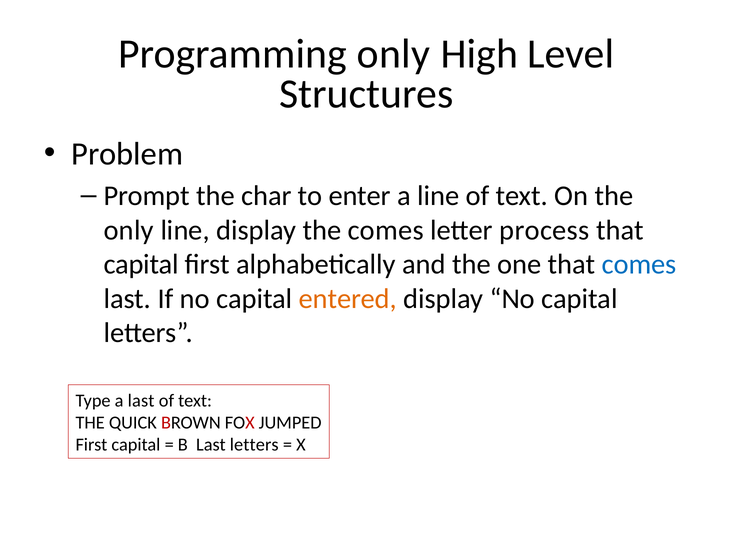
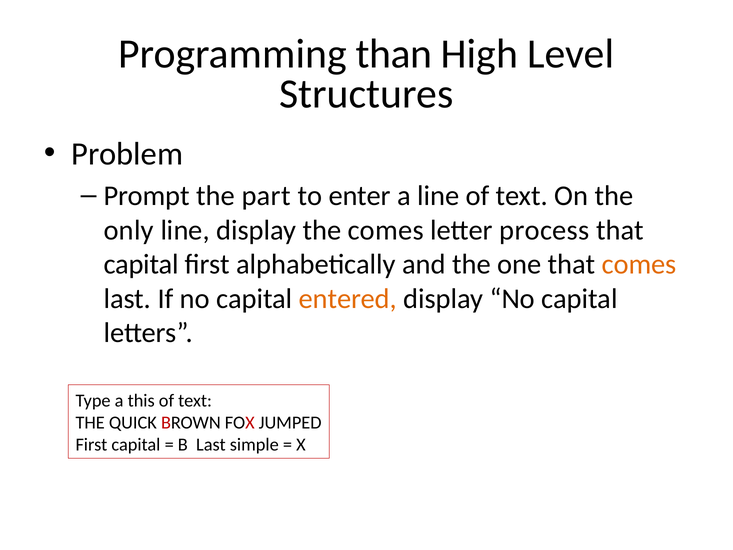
Programming only: only -> than (394, 54)
char: char -> part (266, 196)
comes colour: blue -> orange (639, 264)
a last: last -> this (141, 401)
Last letters: letters -> simple (254, 445)
